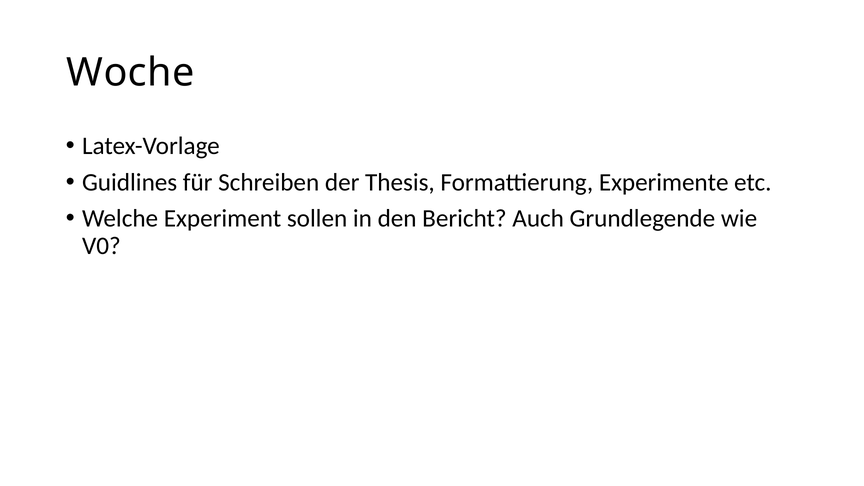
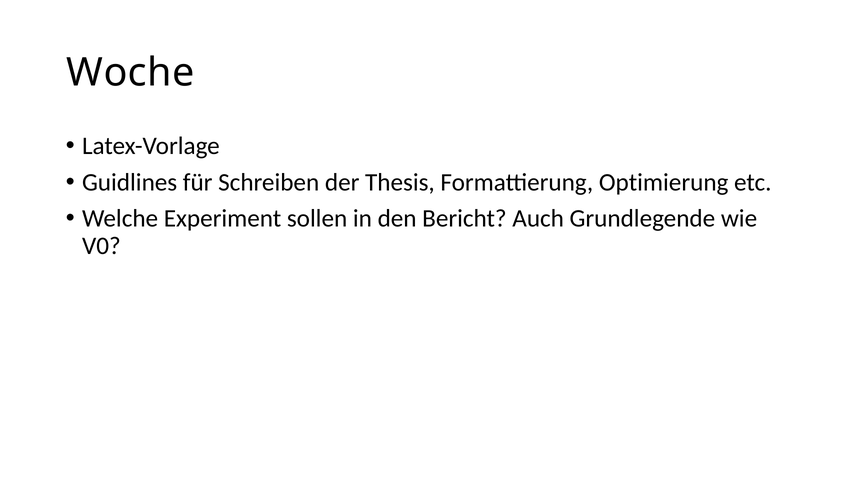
Experimente: Experimente -> Optimierung (664, 182)
